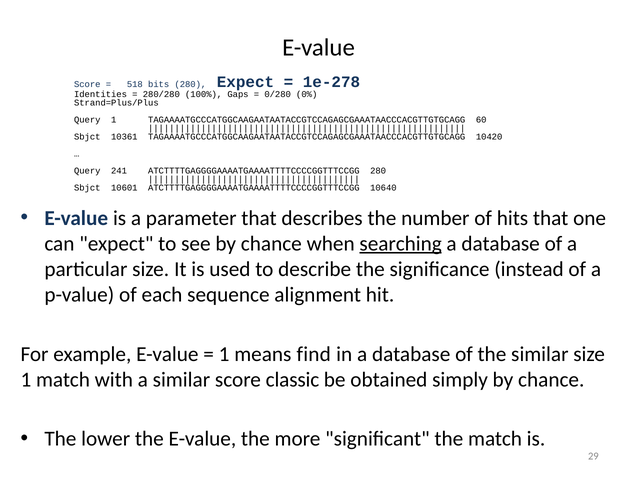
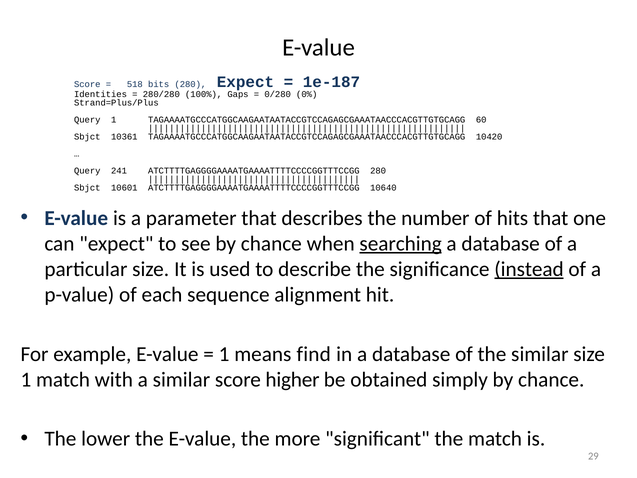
1e-278: 1e-278 -> 1e-187 (331, 82)
instead underline: none -> present (529, 269)
classic: classic -> higher (293, 379)
